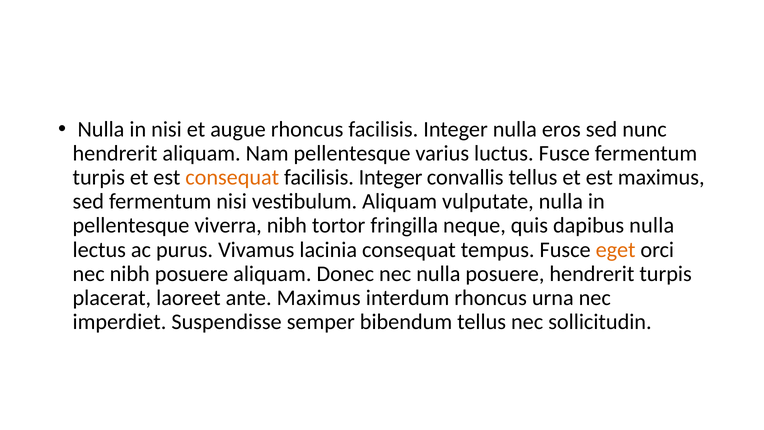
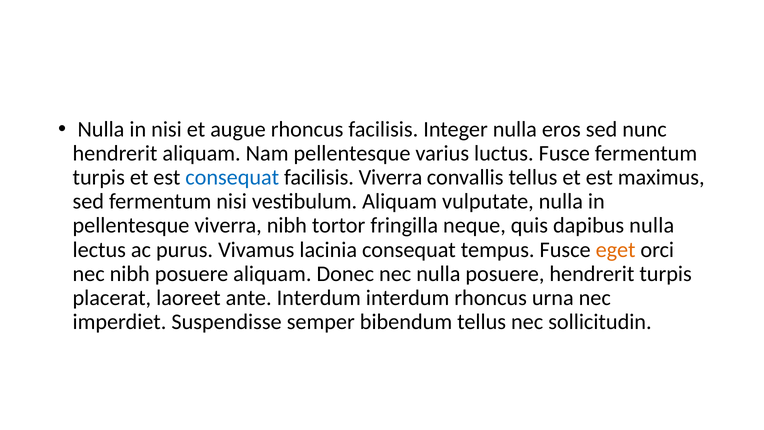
consequat colour: orange -> blue (232, 177)
Integer: Integer -> Viverra (391, 177)
ante Maximus: Maximus -> Interdum (319, 298)
